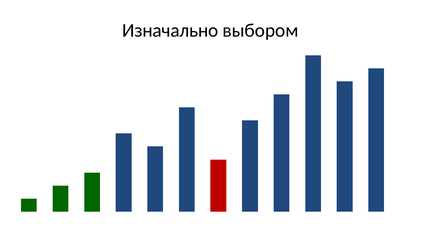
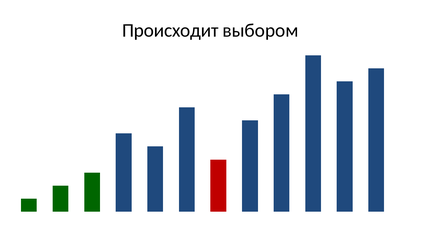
Изначально: Изначально -> Происходит (170, 31)
